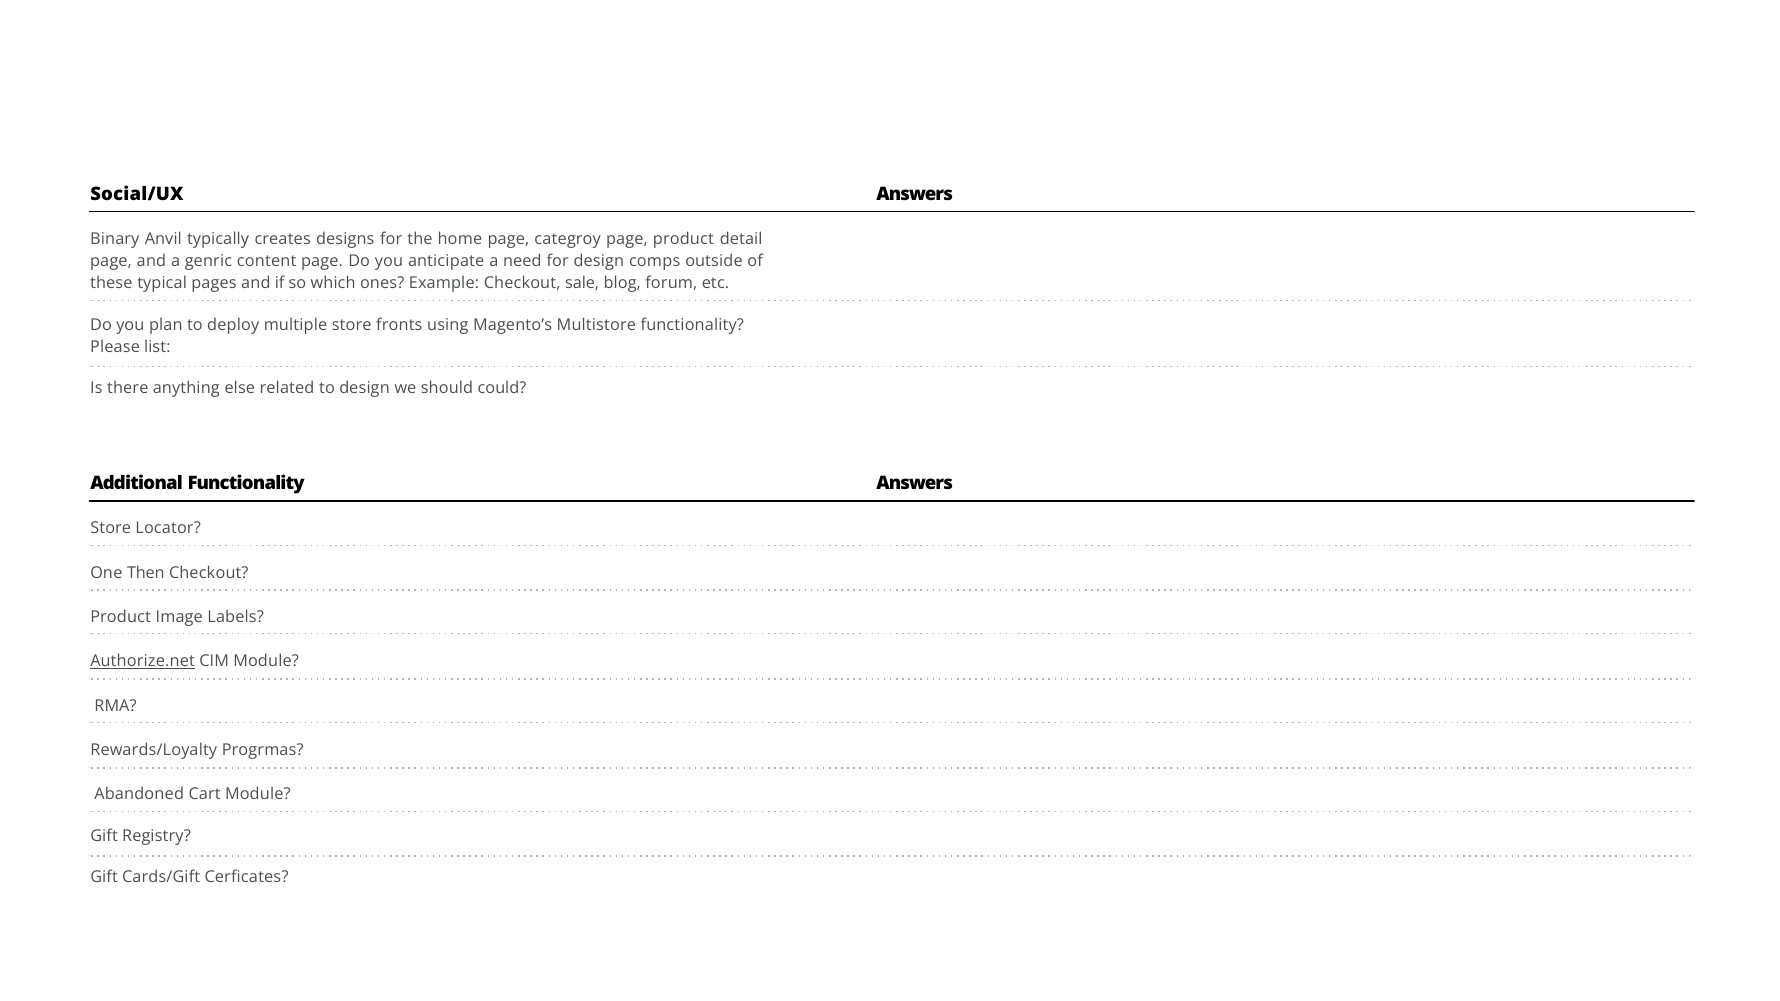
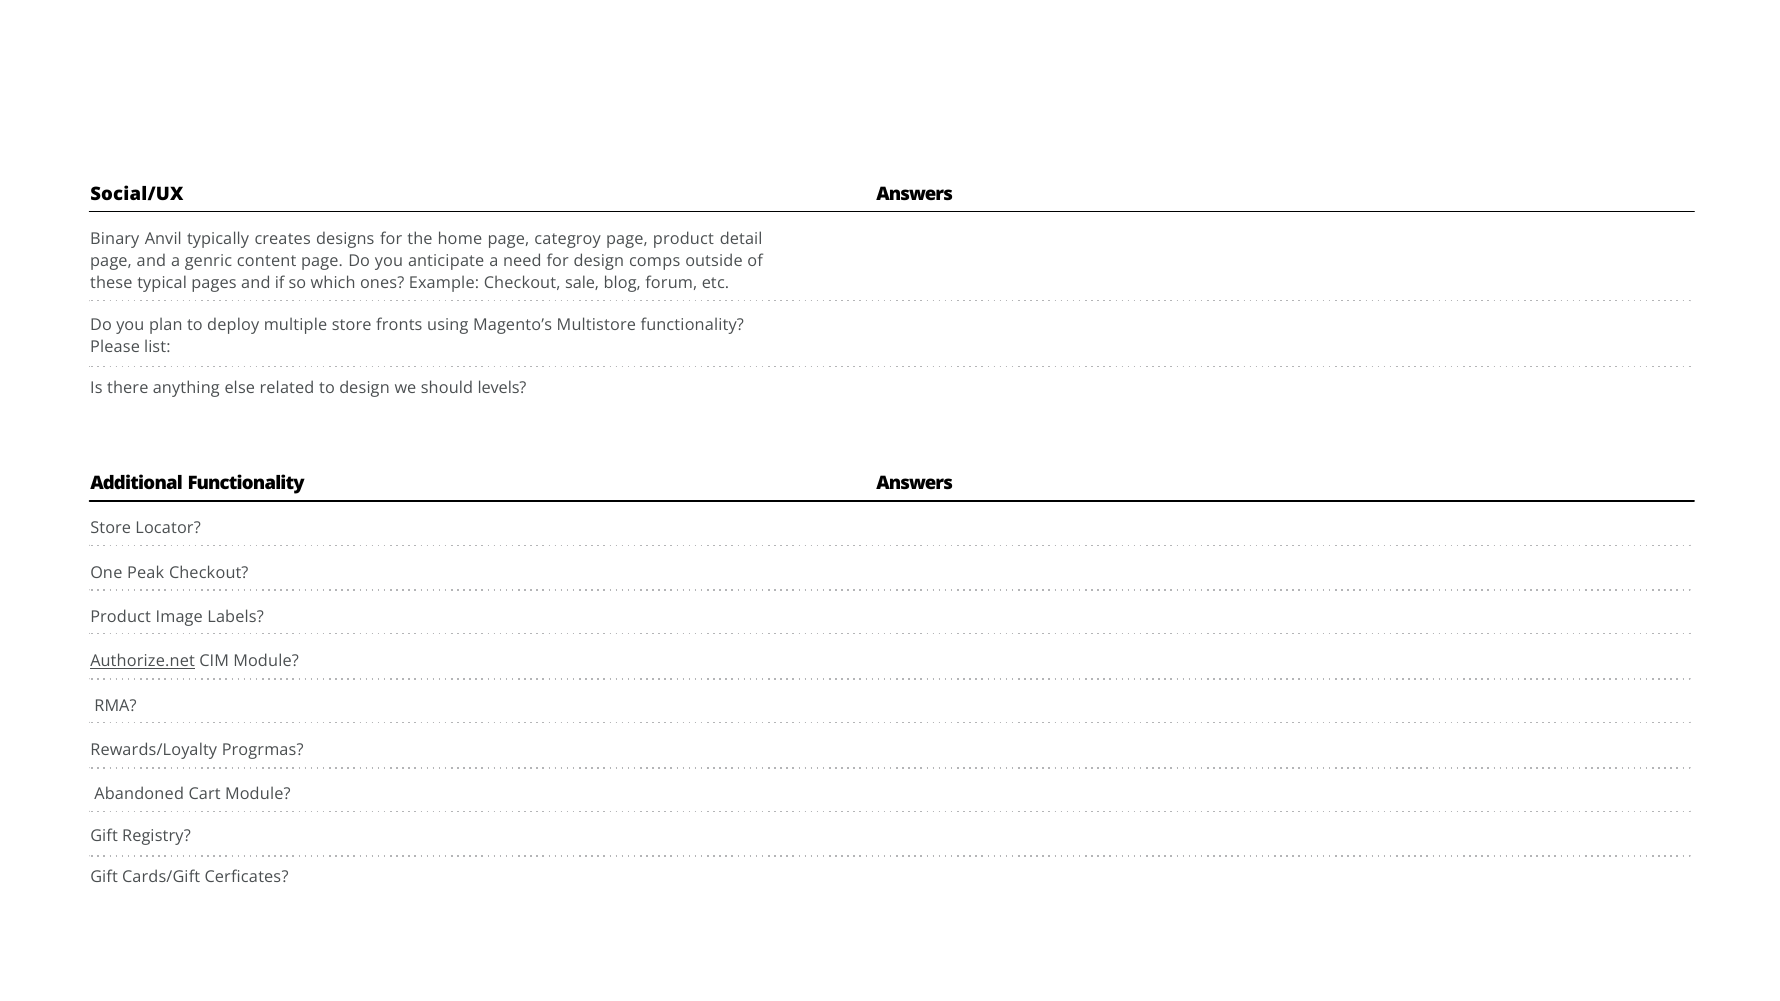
could: could -> levels (502, 389)
Then: Then -> Peak (146, 573)
